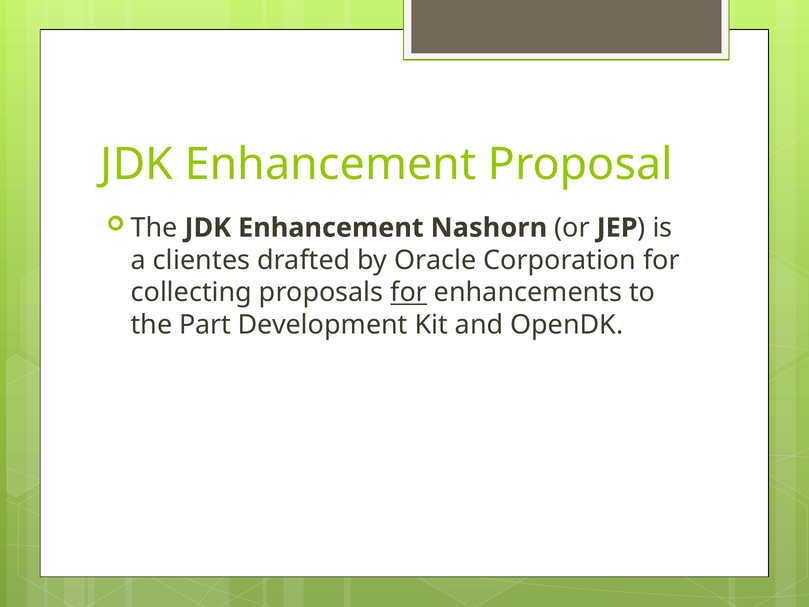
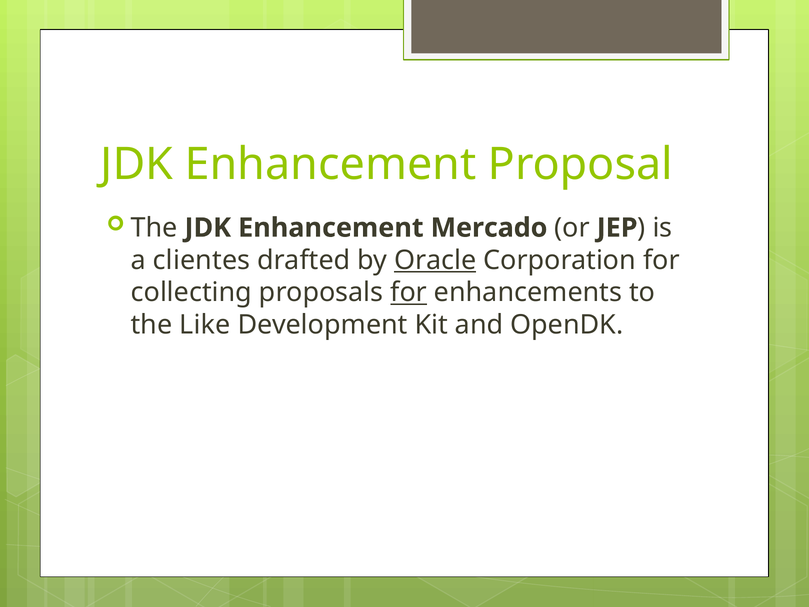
Nashorn: Nashorn -> Mercado (489, 228)
Oracle underline: none -> present (435, 260)
Part: Part -> Like (205, 325)
